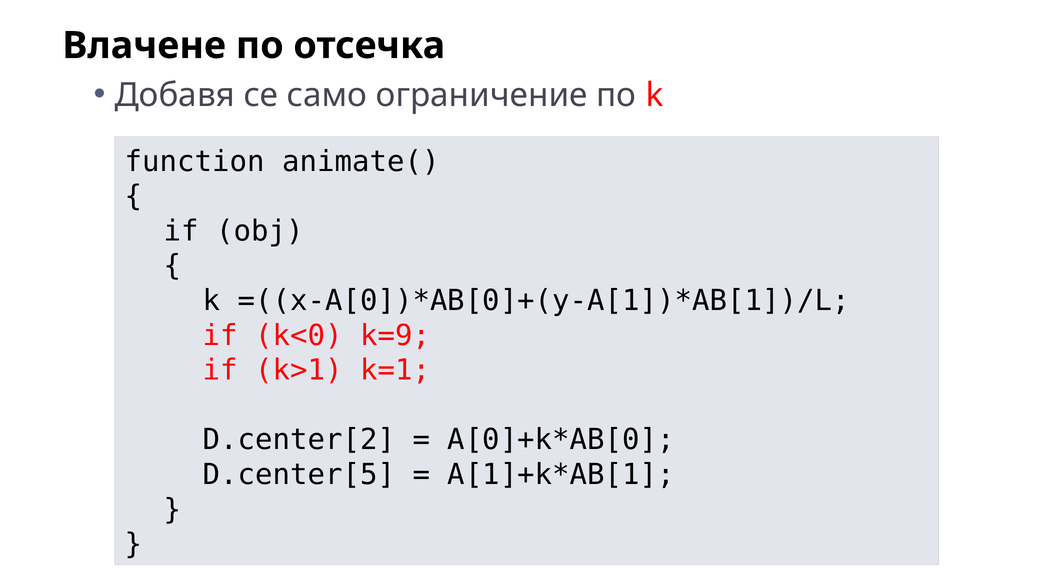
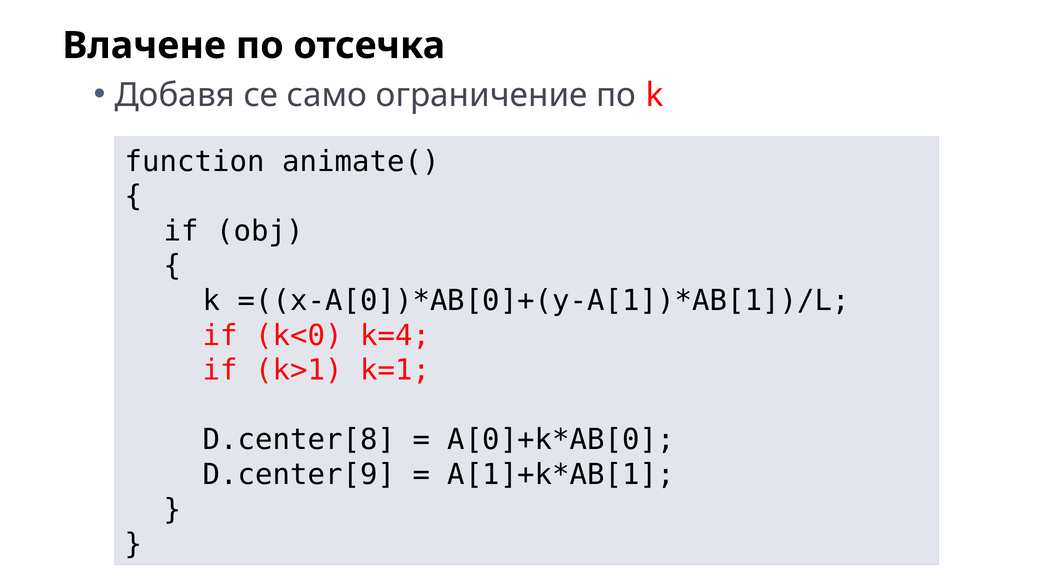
k=9: k=9 -> k=4 (395, 335)
D.center[2: D.center[2 -> D.center[8 (299, 440)
D.center[5: D.center[5 -> D.center[9 (299, 474)
